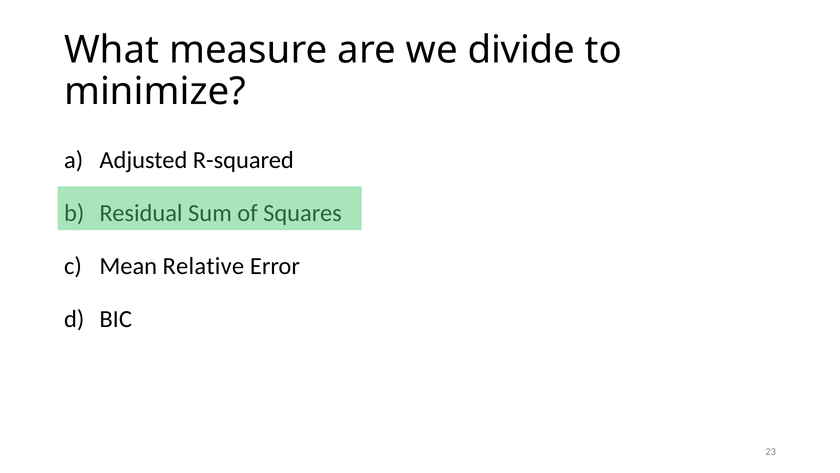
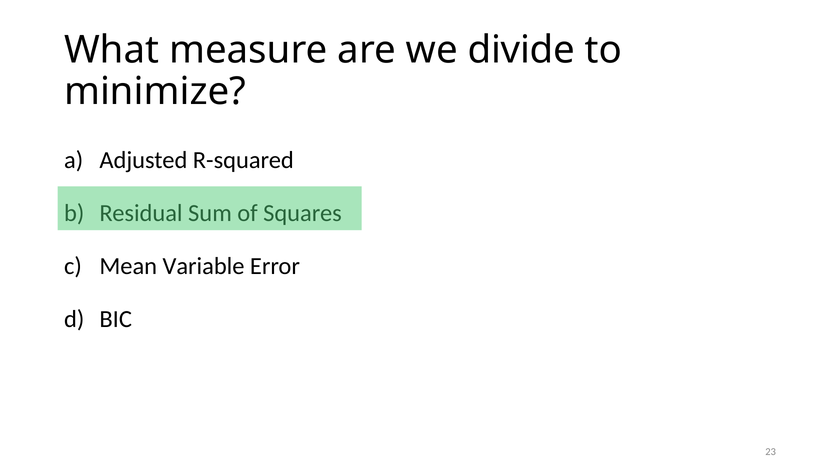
Relative: Relative -> Variable (204, 266)
